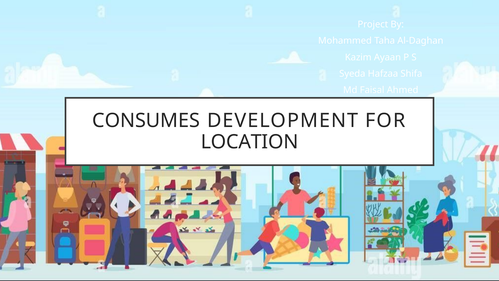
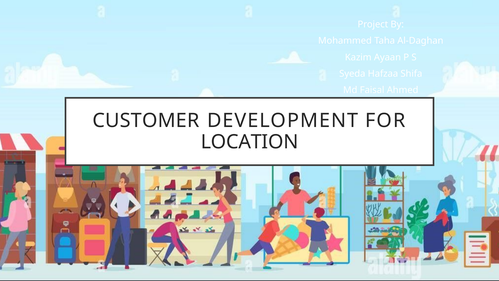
CONSUMES: CONSUMES -> CUSTOMER (146, 121)
